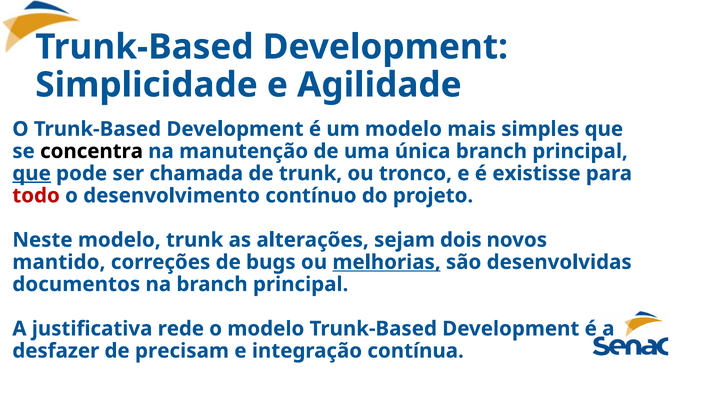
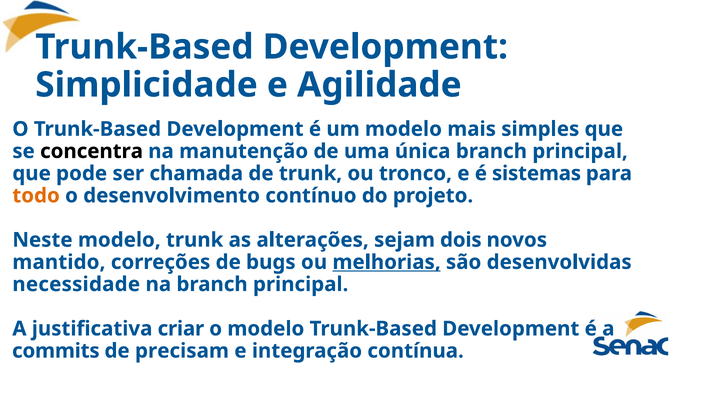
que underline: present -> none (32, 173)
existisse: existisse -> sistemas (537, 173)
todo colour: red -> orange (36, 196)
documentos: documentos -> necessidade (76, 284)
rede: rede -> criar (181, 329)
desfazer: desfazer -> commits (56, 351)
